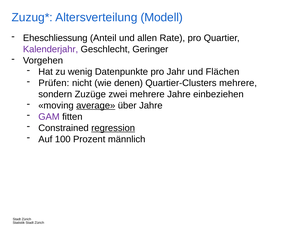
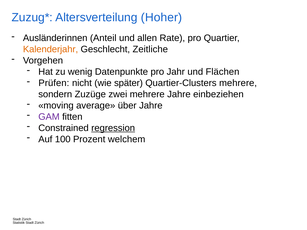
Modell: Modell -> Hoher (162, 17)
Eheschliessung: Eheschliessung -> Ausländerinnen (55, 38)
Kalenderjahr colour: purple -> orange (51, 49)
Geringer: Geringer -> Zeitliche (150, 49)
denen: denen -> später (128, 83)
average underline: present -> none (96, 106)
männlich: männlich -> welchem (127, 139)
